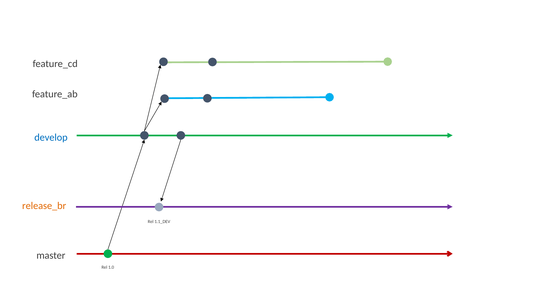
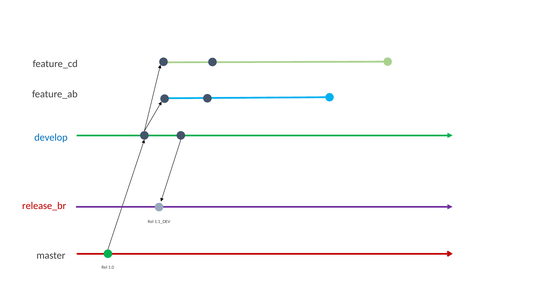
release_br colour: orange -> red (44, 206)
